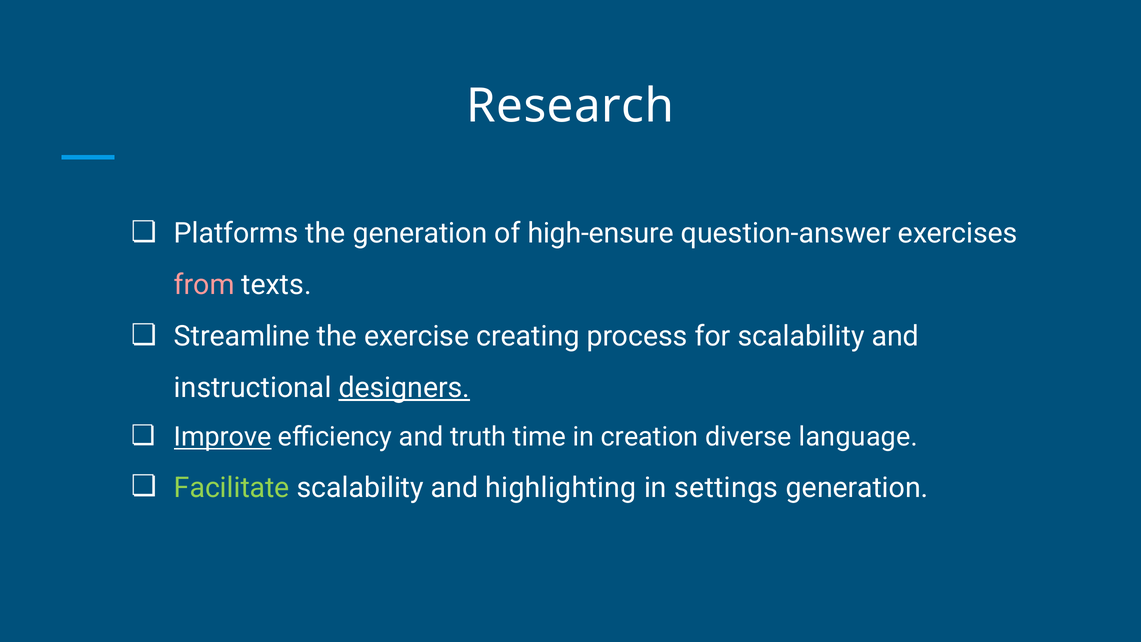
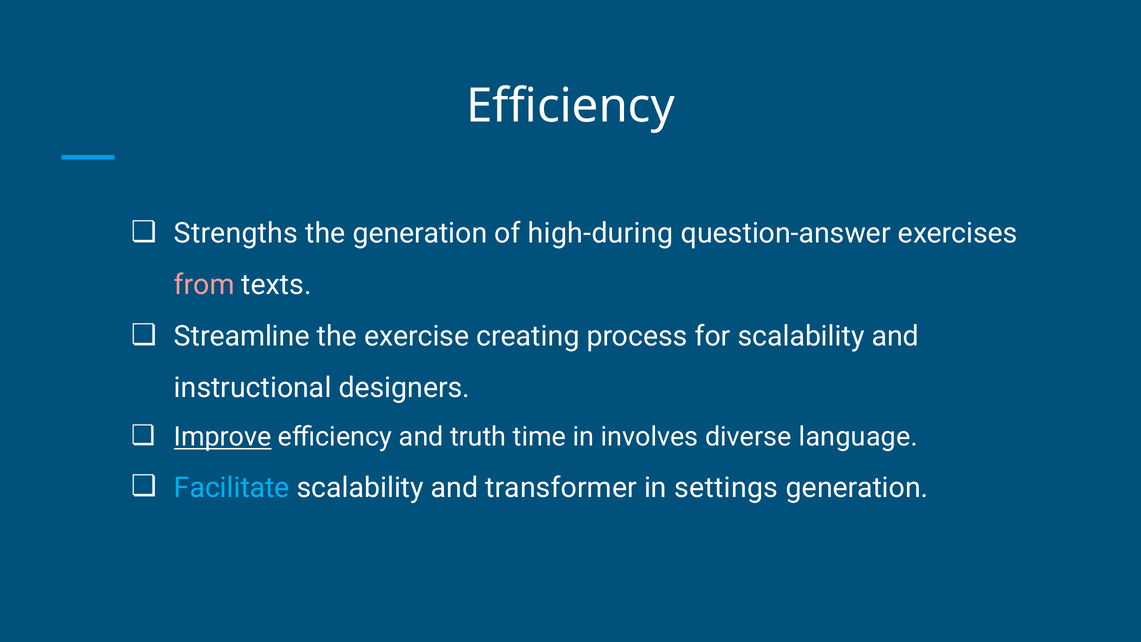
Research: Research -> Efficiency (570, 106)
Platforms: Platforms -> Strengths (236, 234)
high-ensure: high-ensure -> high-during (600, 234)
designers underline: present -> none (404, 388)
creation: creation -> involves (650, 437)
Facilitate colour: light green -> light blue (232, 487)
highlighting: highlighting -> transformer (561, 487)
